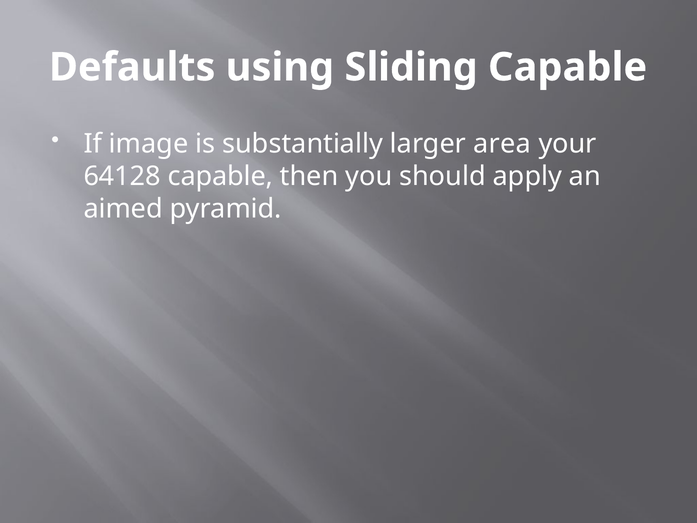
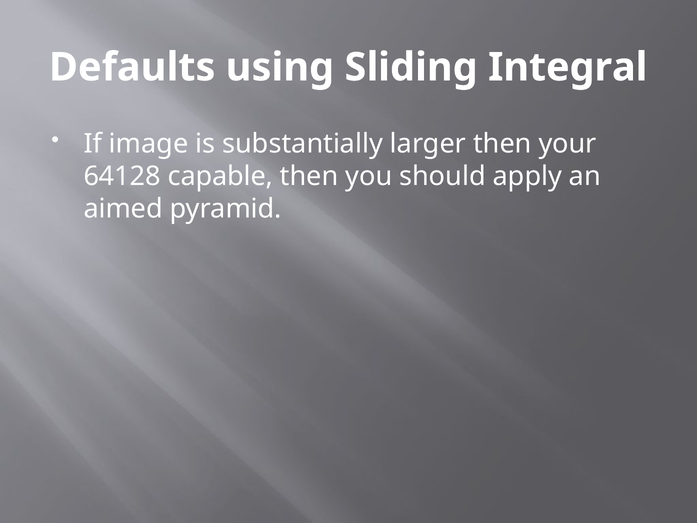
Sliding Capable: Capable -> Integral (568, 67)
larger area: area -> then (502, 144)
